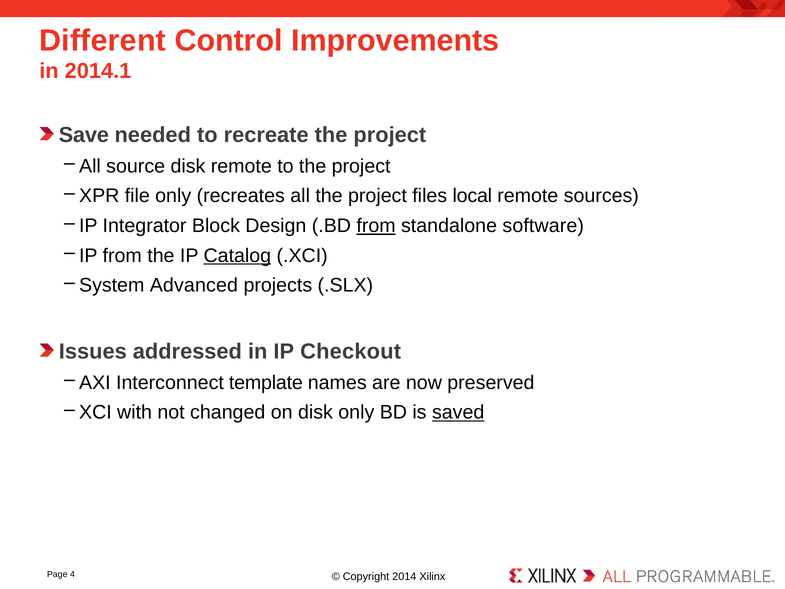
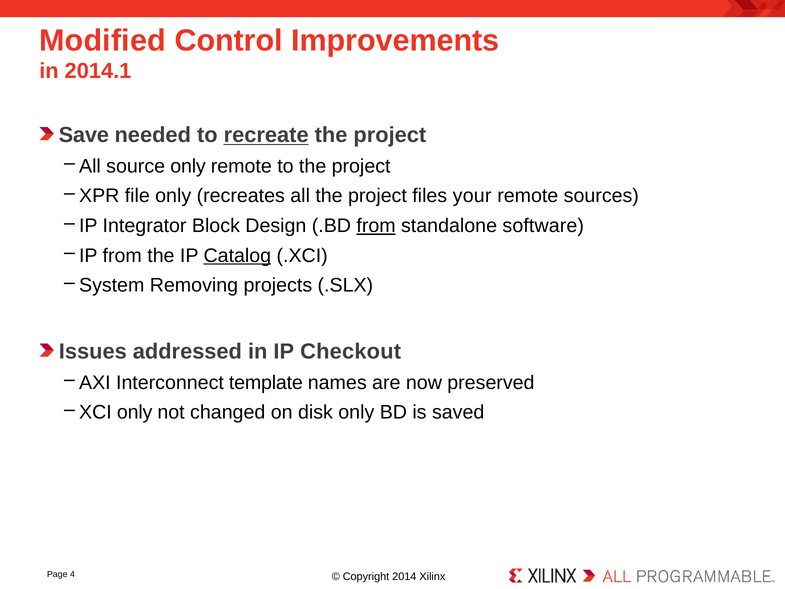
Different: Different -> Modified (103, 41)
recreate underline: none -> present (266, 135)
source disk: disk -> only (188, 166)
local: local -> your (472, 196)
Advanced: Advanced -> Removing (194, 285)
XCI with: with -> only (135, 412)
saved underline: present -> none (458, 412)
